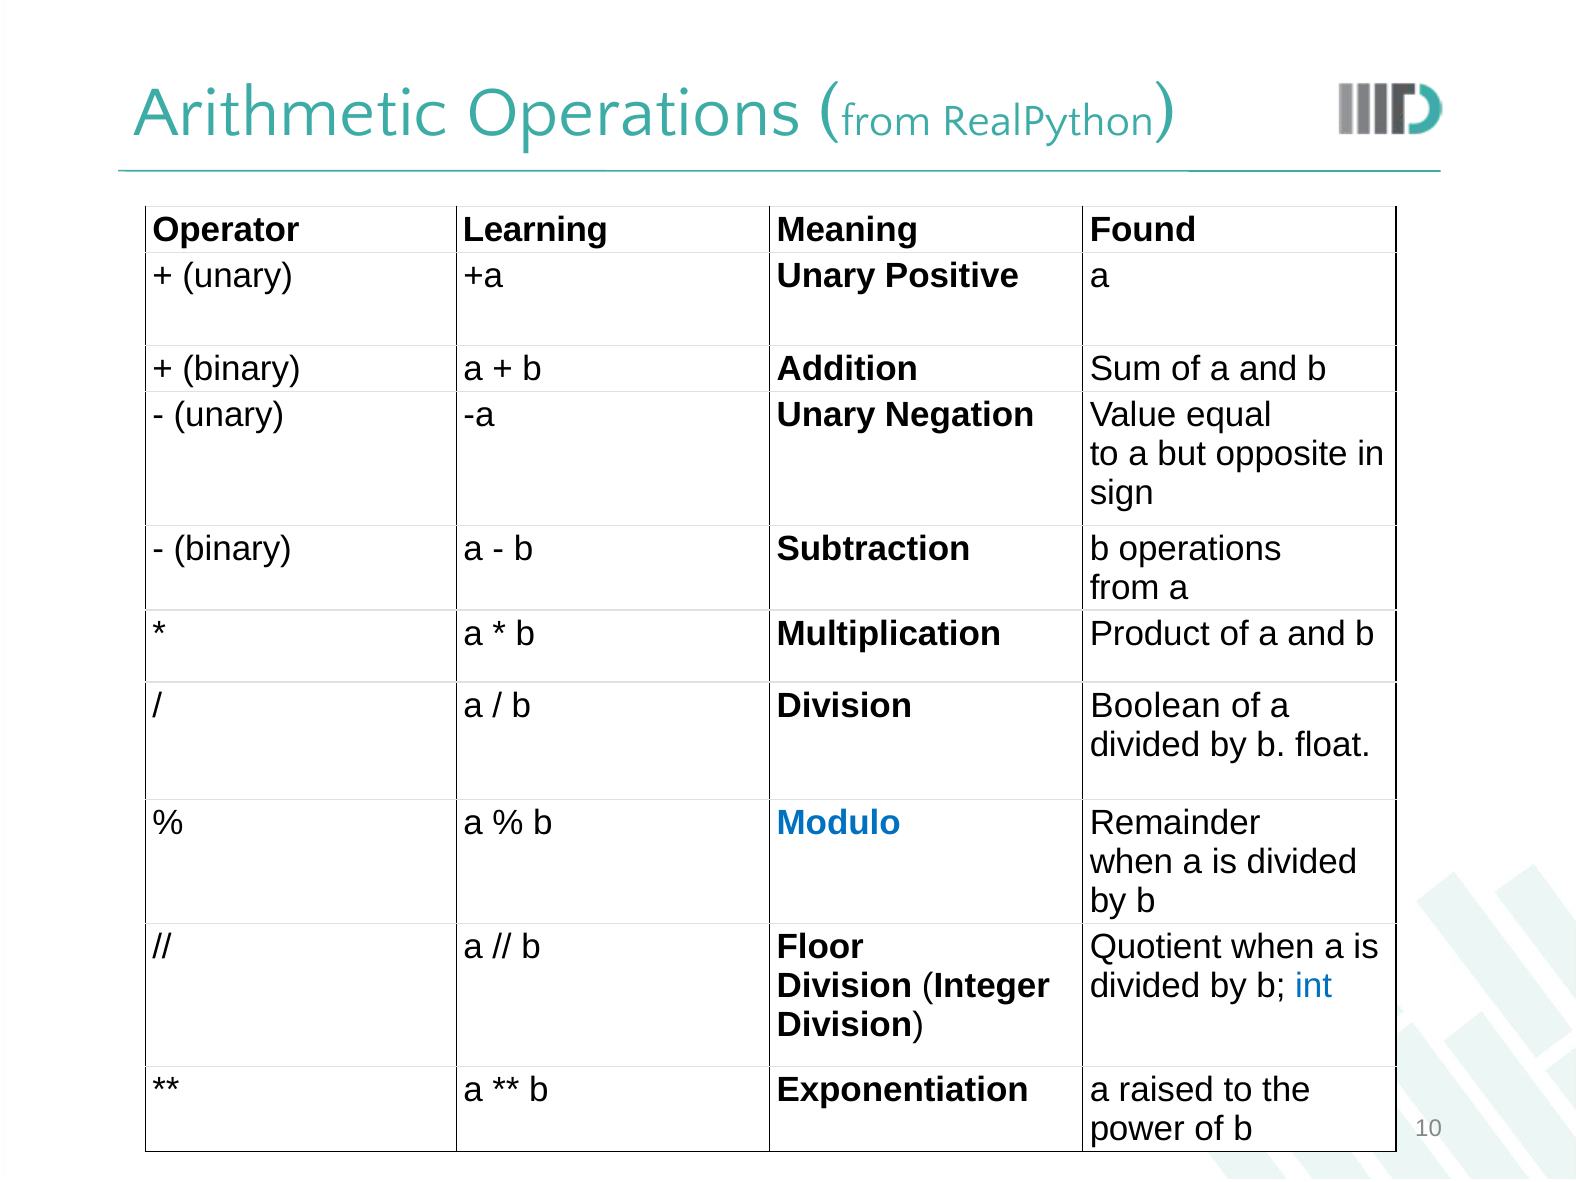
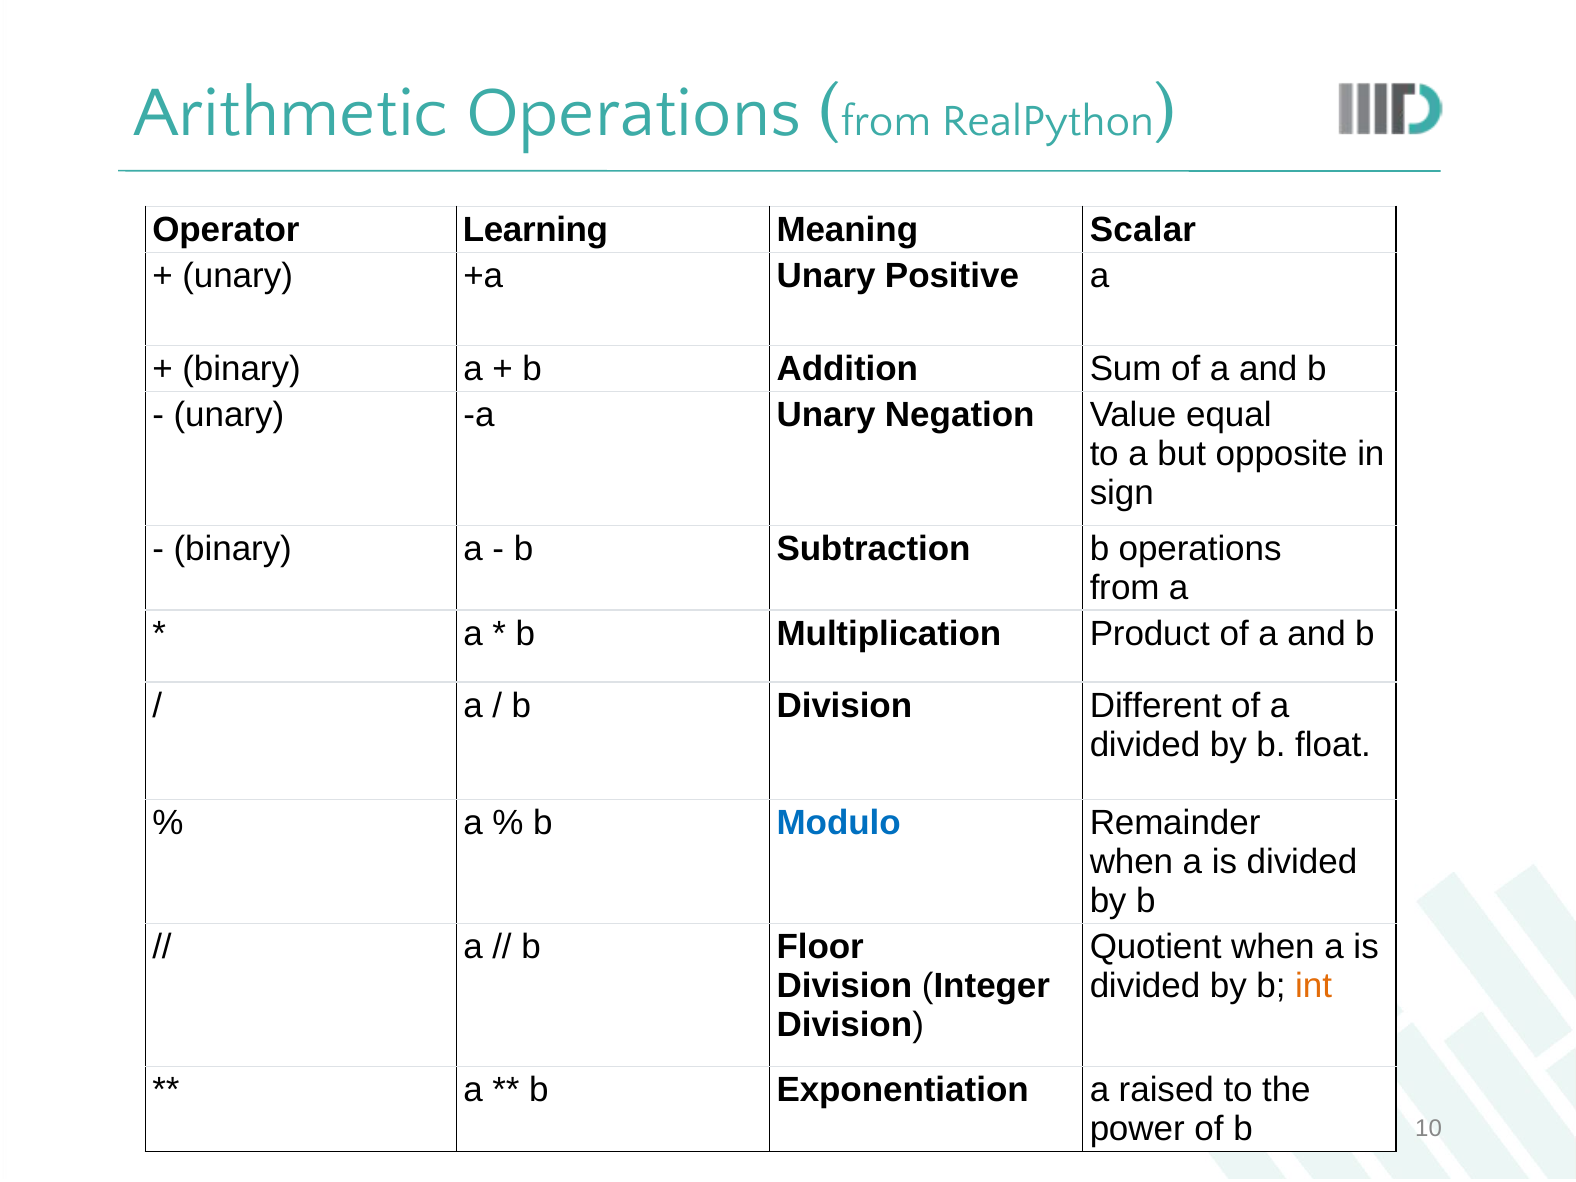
Found: Found -> Scalar (1143, 230)
Boolean: Boolean -> Different (1156, 706)
int colour: blue -> orange (1314, 986)
